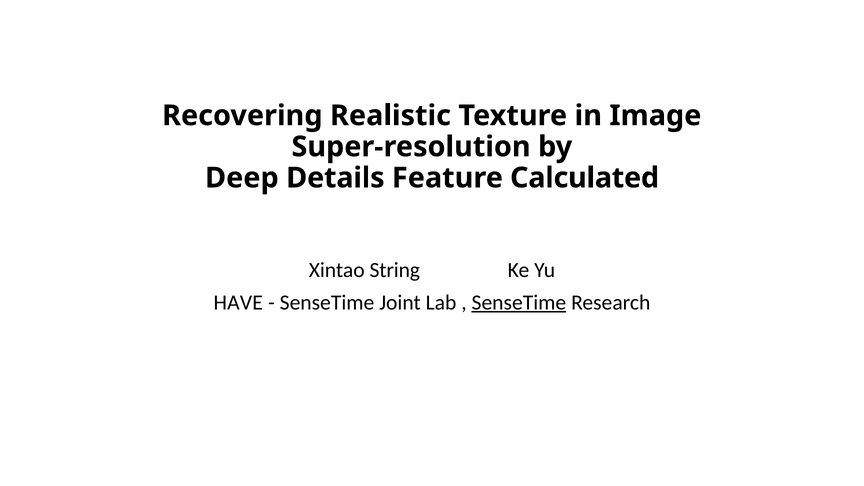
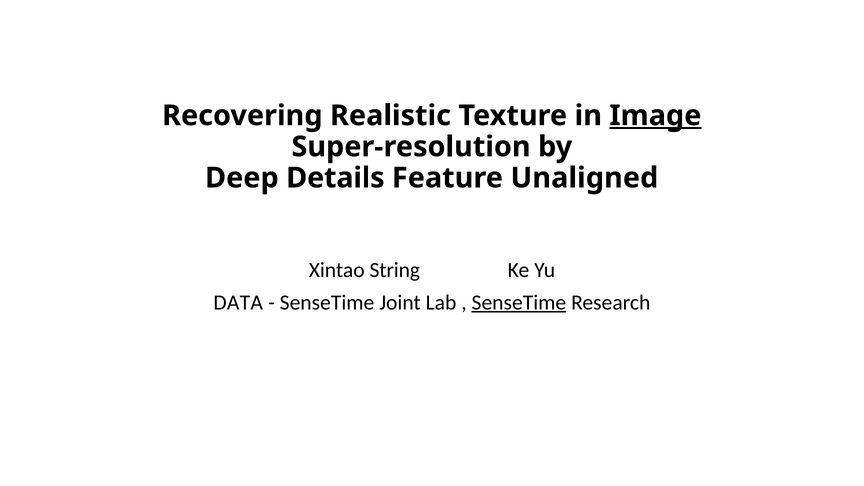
Image underline: none -> present (655, 116)
Calculated: Calculated -> Unaligned (584, 178)
HAVE: HAVE -> DATA (238, 302)
